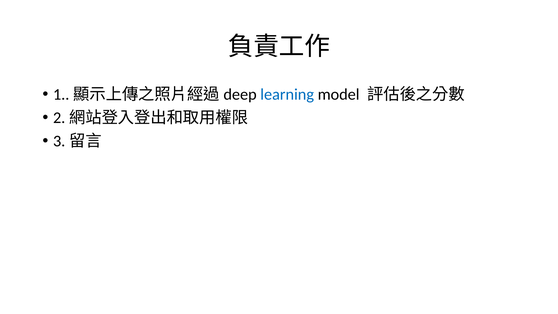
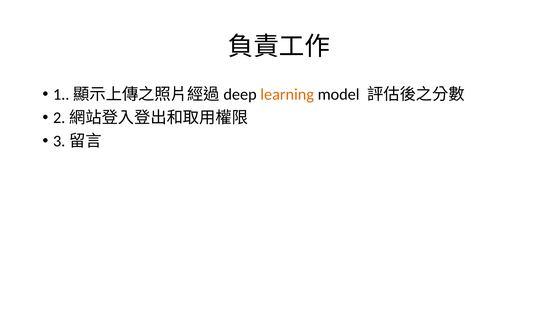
learning colour: blue -> orange (287, 94)
